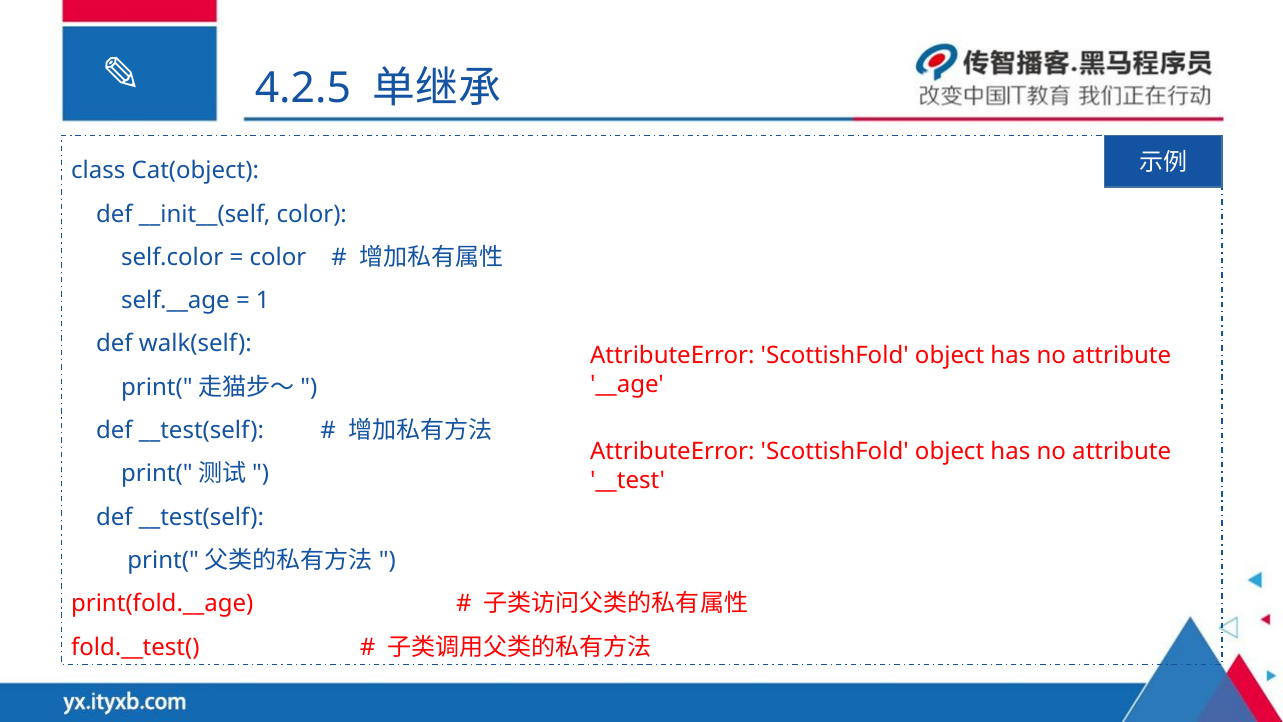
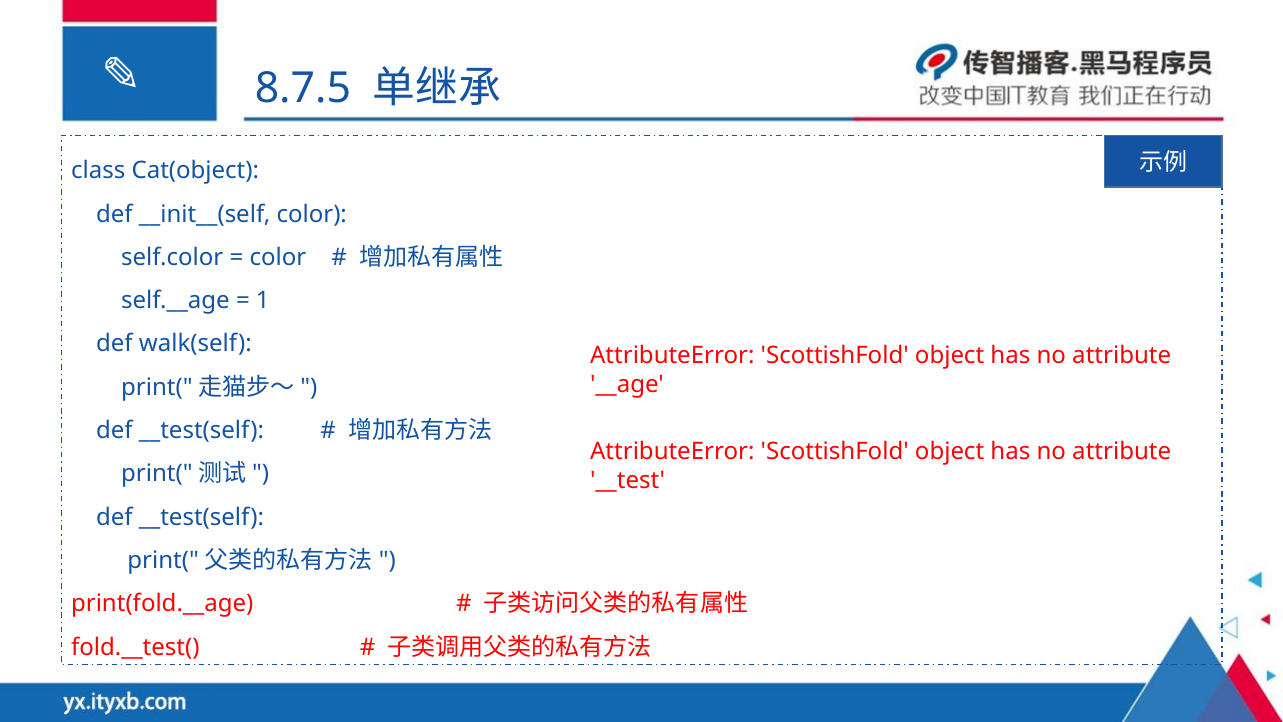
4.2.5: 4.2.5 -> 8.7.5 (303, 88)
